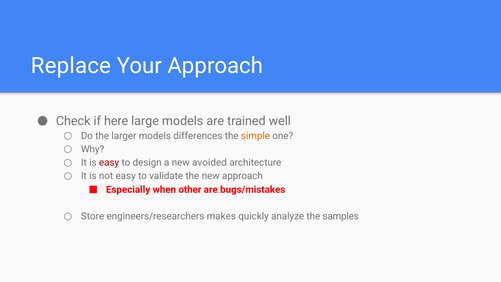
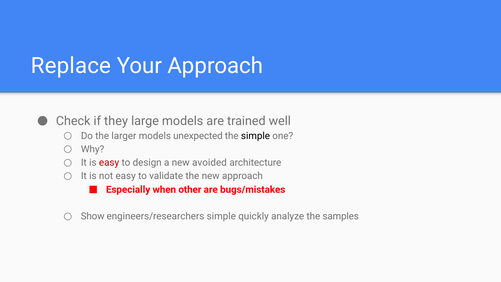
here: here -> they (116, 121)
differences: differences -> unexpected (198, 136)
simple colour: orange -> black (255, 136)
Store: Store -> Show (93, 216)
engineers/researchers makes: makes -> simple (221, 216)
